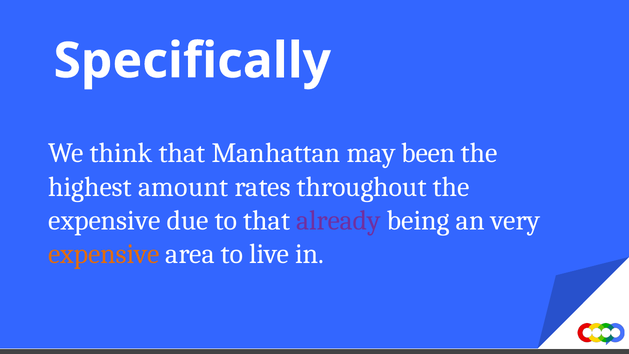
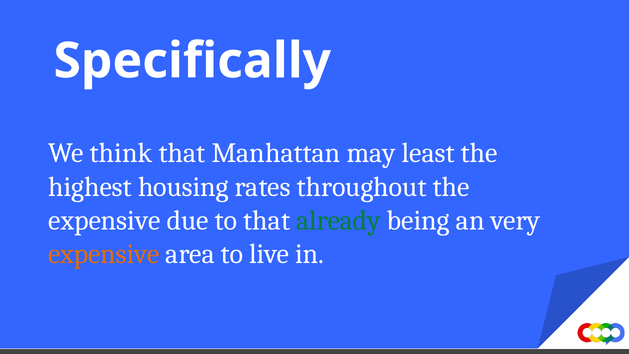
been: been -> least (428, 153)
amount: amount -> housing (183, 187)
already colour: purple -> green (338, 220)
